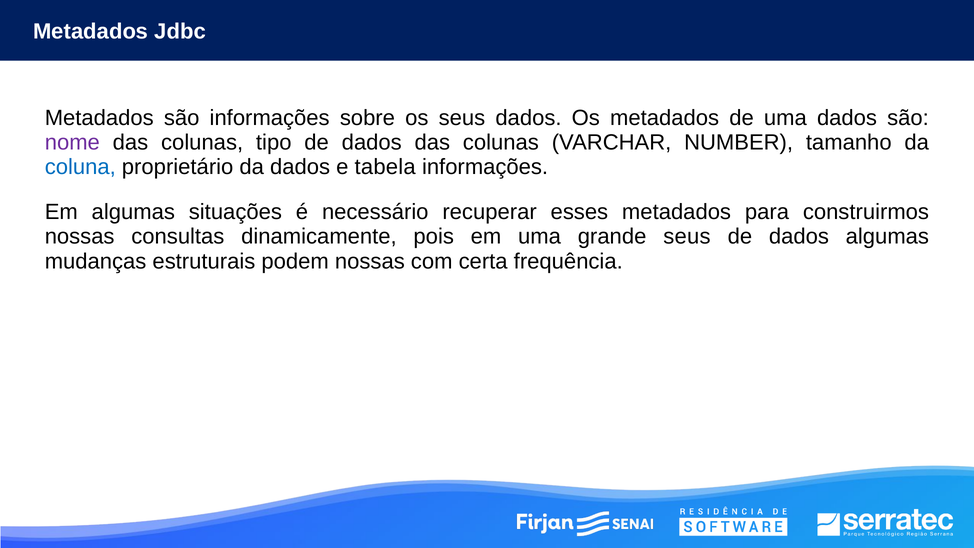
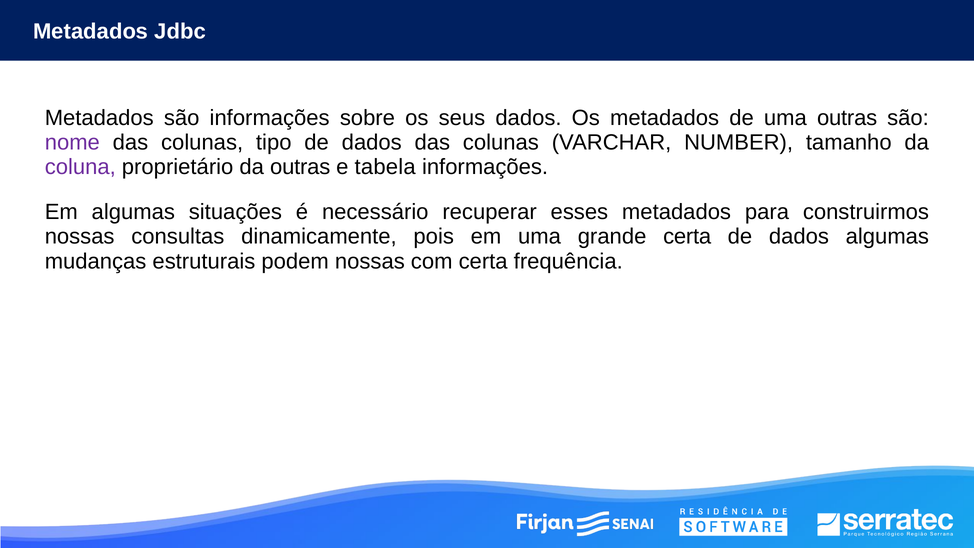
uma dados: dados -> outras (847, 118)
coluna colour: blue -> purple (80, 167)
da dados: dados -> outras (300, 167)
grande seus: seus -> certa (687, 237)
